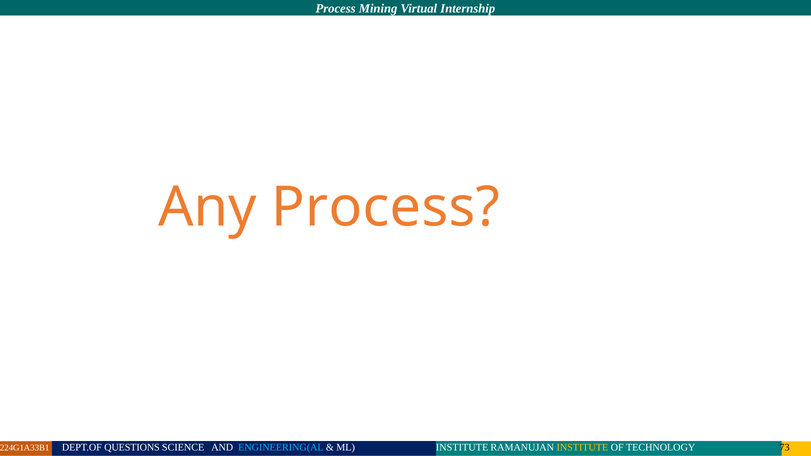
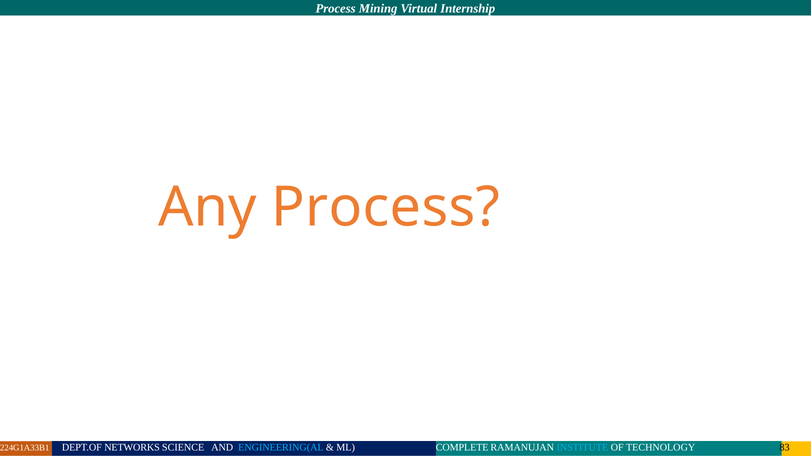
QUESTIONS: QUESTIONS -> NETWORKS (132, 448)
ML INSTITUTE: INSTITUTE -> COMPLETE (462, 448)
INSTITUTE colour: yellow -> light blue (582, 448)
73: 73 -> 83 (785, 448)
